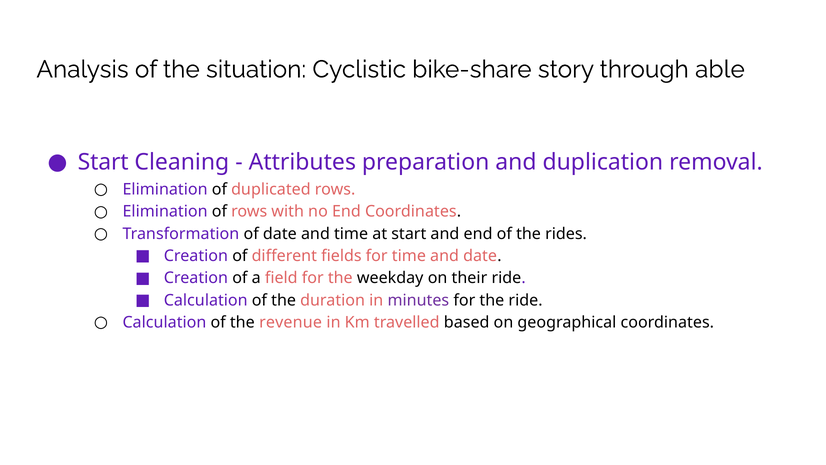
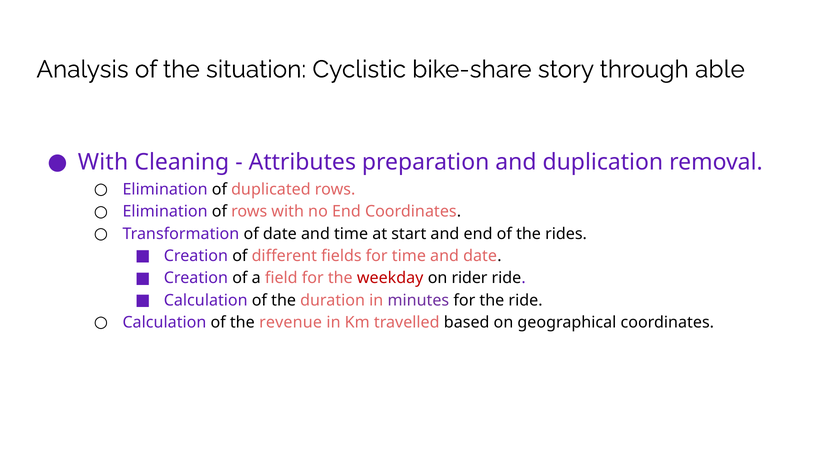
Start: Start -> With (103, 162)
weekday colour: black -> red (390, 278)
their: their -> rider (470, 278)
